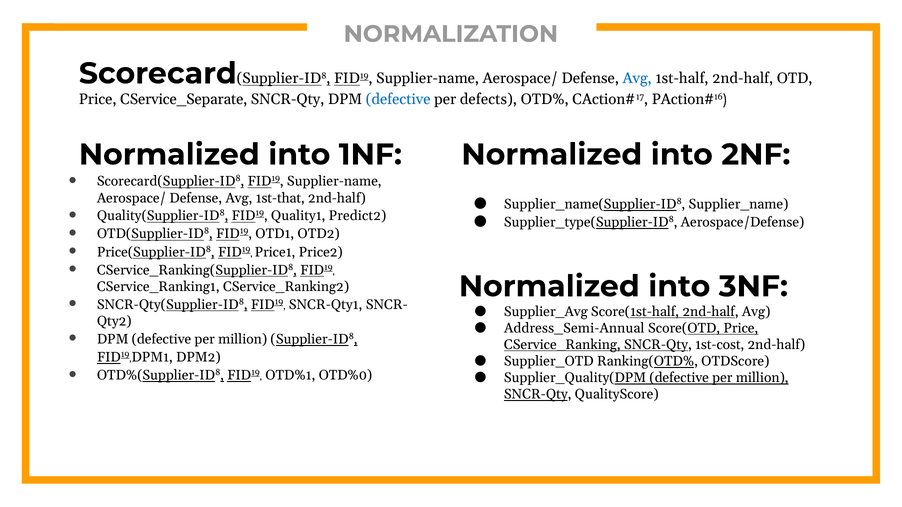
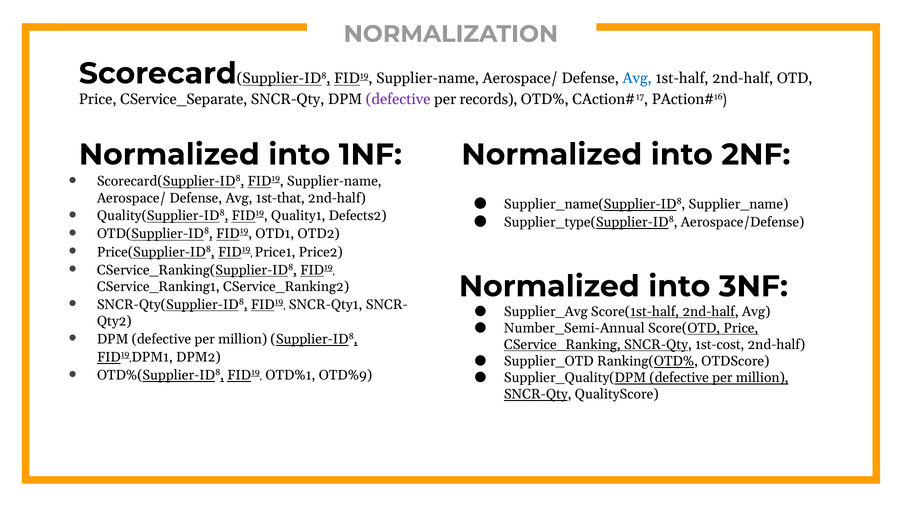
defective colour: blue -> purple (398, 100)
defects: defects -> records (488, 100)
Predict2: Predict2 -> Defects2 (358, 216)
Address_Semi-Annual: Address_Semi-Annual -> Number_Semi-Annual (574, 328)
OTD%0: OTD%0 -> OTD%9 (345, 375)
